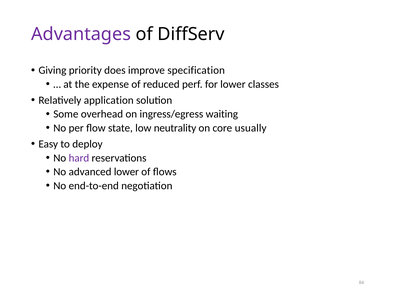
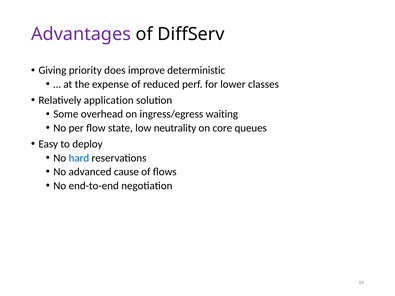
specification: specification -> deterministic (196, 70)
usually: usually -> queues (251, 128)
hard colour: purple -> blue (79, 158)
advanced lower: lower -> cause (126, 172)
